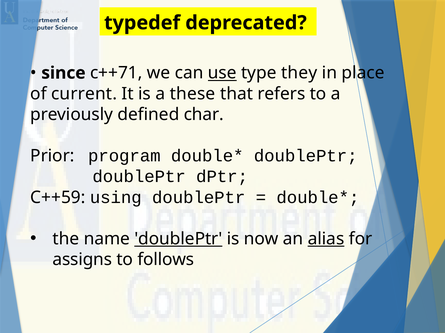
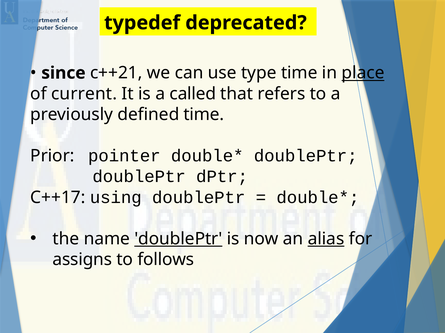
c++71: c++71 -> c++21 (116, 73)
use underline: present -> none (222, 73)
type they: they -> time (299, 73)
place underline: none -> present (363, 73)
these: these -> called (193, 94)
defined char: char -> time (204, 115)
program: program -> pointer (124, 156)
C++59: C++59 -> C++17 (58, 198)
